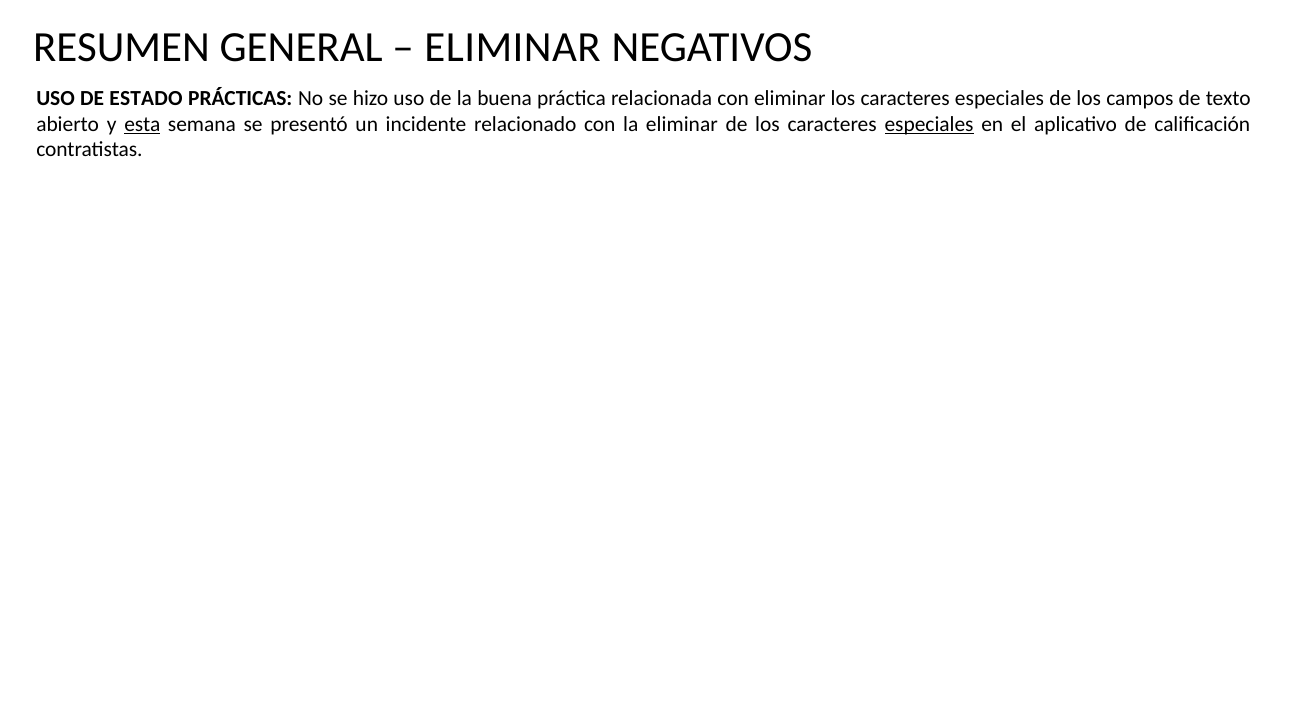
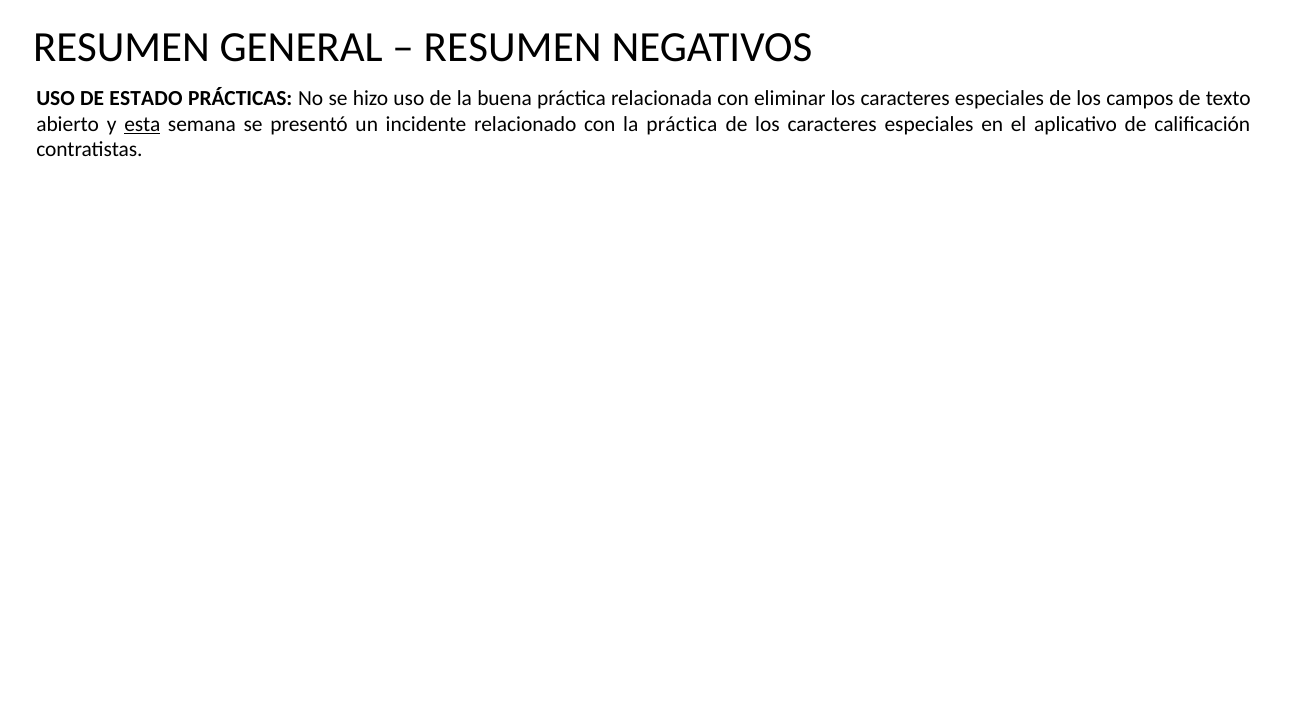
ELIMINAR: ELIMINAR -> RESUMEN (513, 47)
la eliminar: eliminar -> práctica (682, 124)
especiales underline: present -> none (929, 124)
